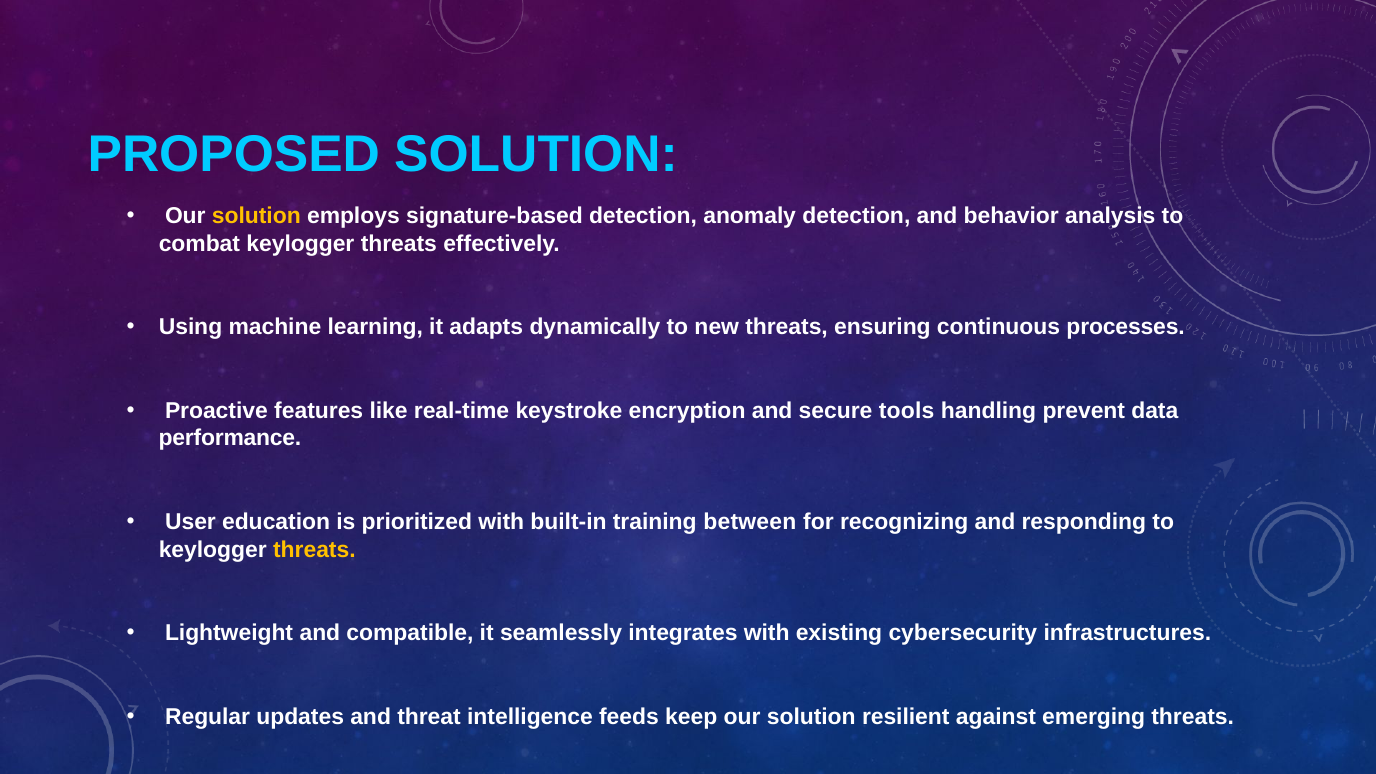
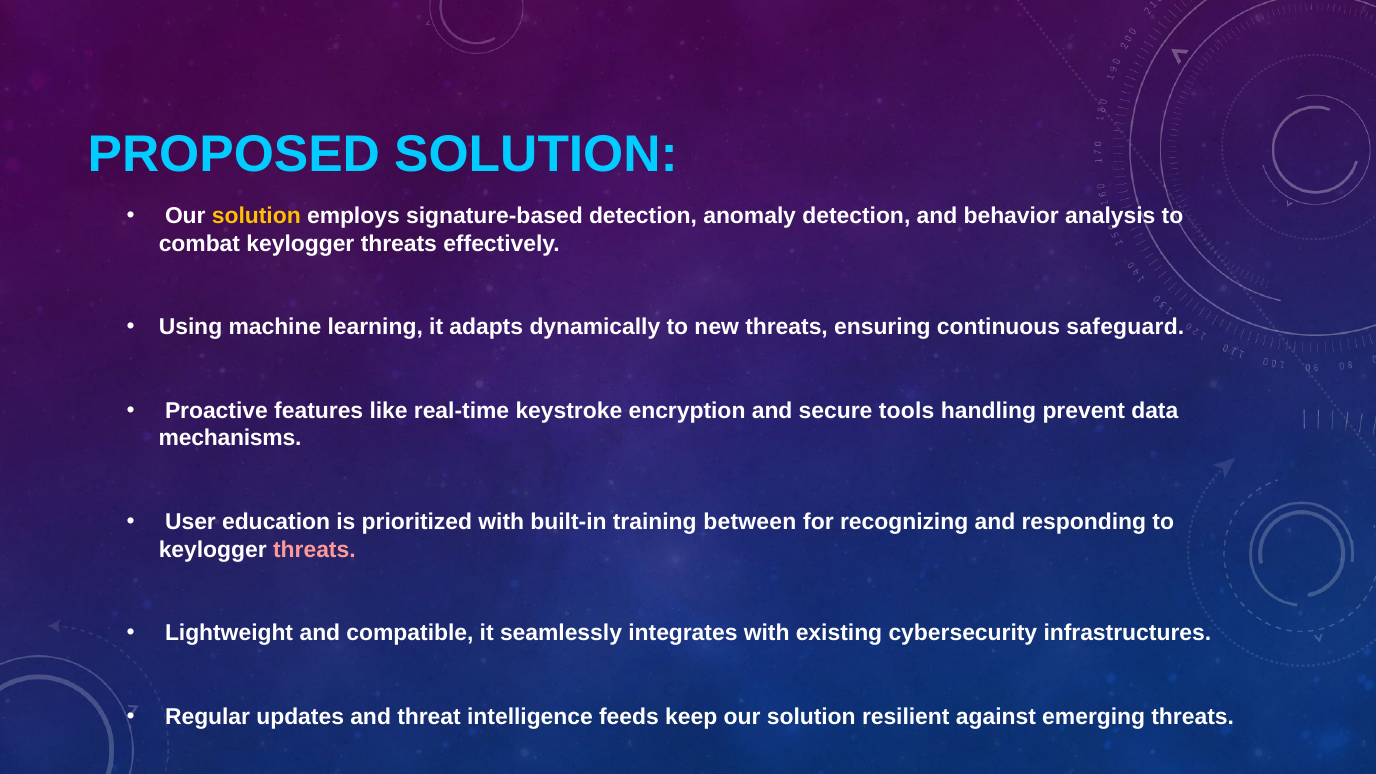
processes: processes -> safeguard (1125, 327)
performance: performance -> mechanisms (230, 438)
threats colour: yellow -> pink (314, 550)
